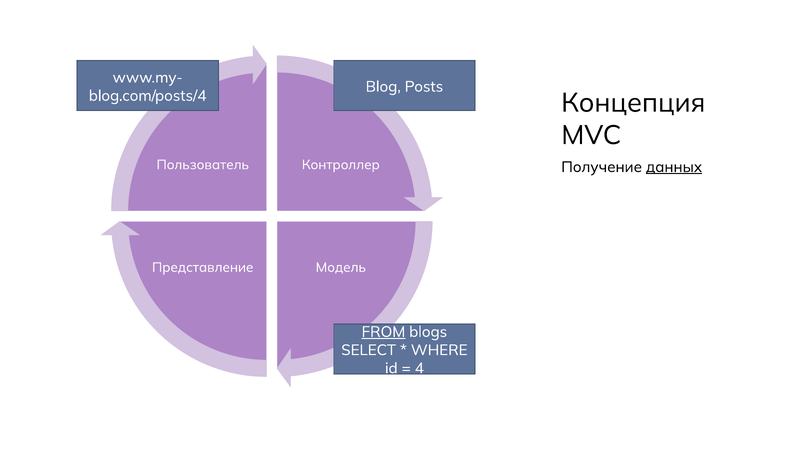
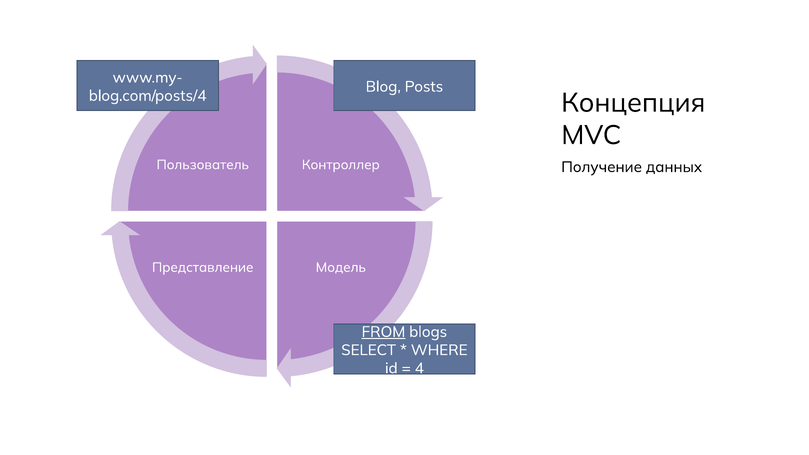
данных underline: present -> none (674, 167)
